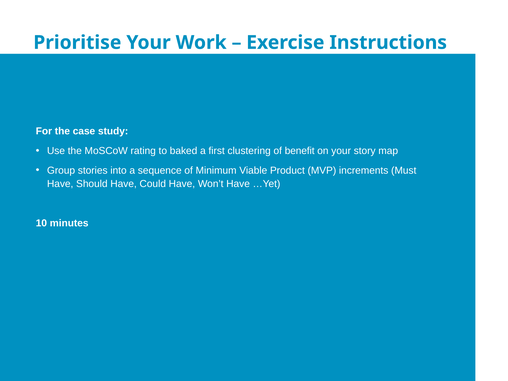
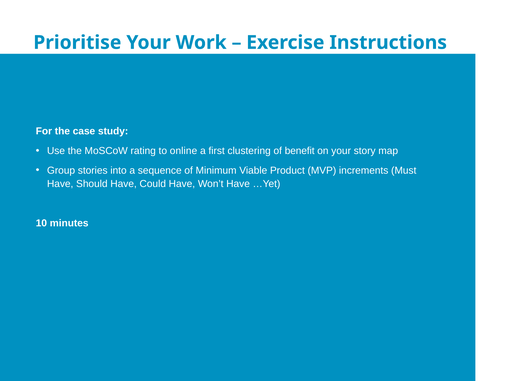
baked: baked -> online (184, 151)
